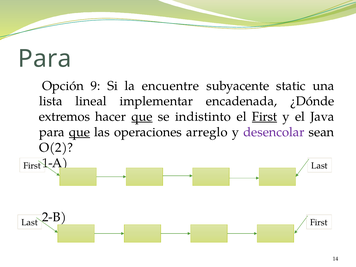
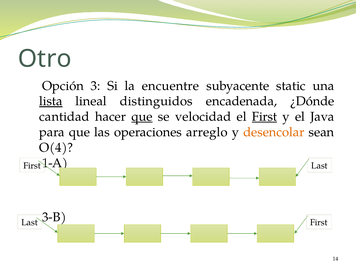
Para: Para -> Otro (45, 59)
9: 9 -> 3 (96, 86)
lista underline: none -> present (51, 101)
implementar: implementar -> distinguidos (156, 101)
extremos: extremos -> cantidad (64, 117)
indistinto: indistinto -> velocidad (203, 117)
que underline: present -> none (79, 132)
desencolar colour: purple -> orange (274, 132)
O(2: O(2 -> O(4 (56, 148)
2-B: 2-B -> 3-B (54, 217)
